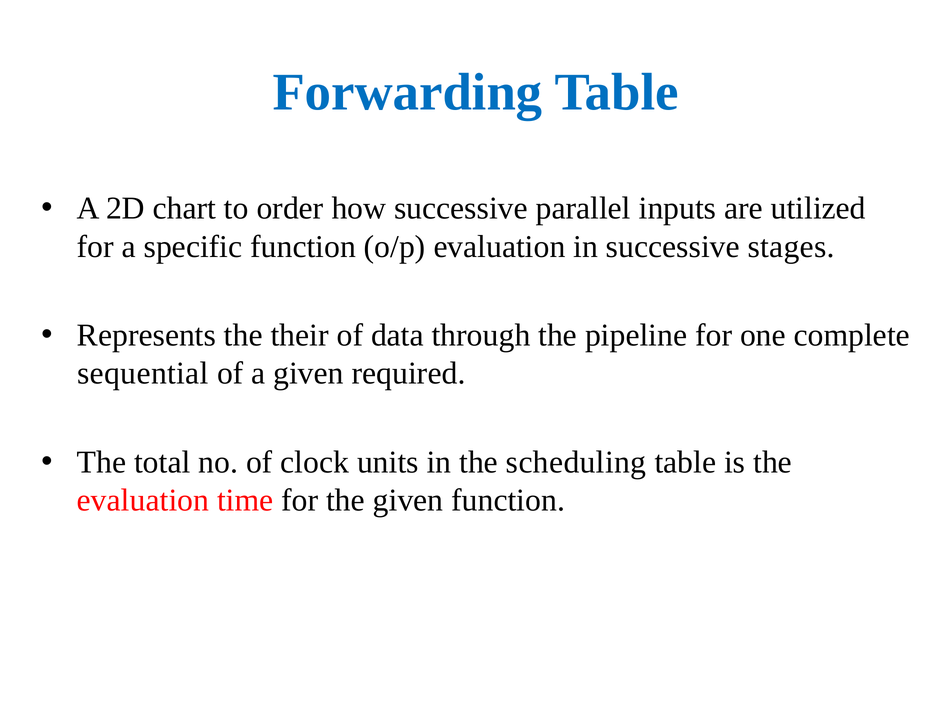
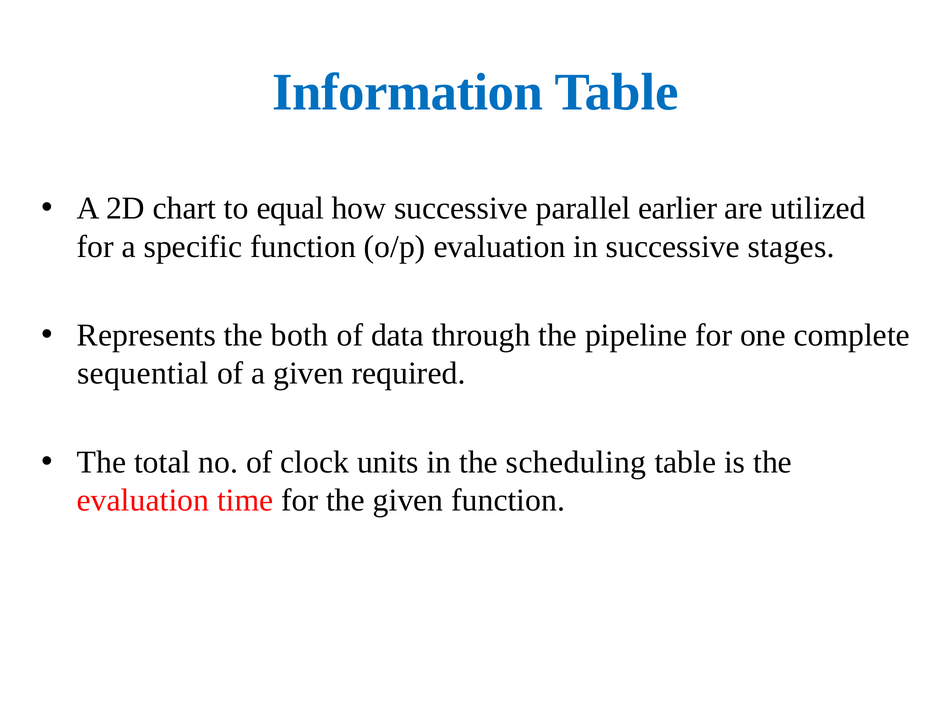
Forwarding: Forwarding -> Information (408, 92)
order: order -> equal (290, 208)
inputs: inputs -> earlier (678, 208)
their: their -> both (300, 335)
